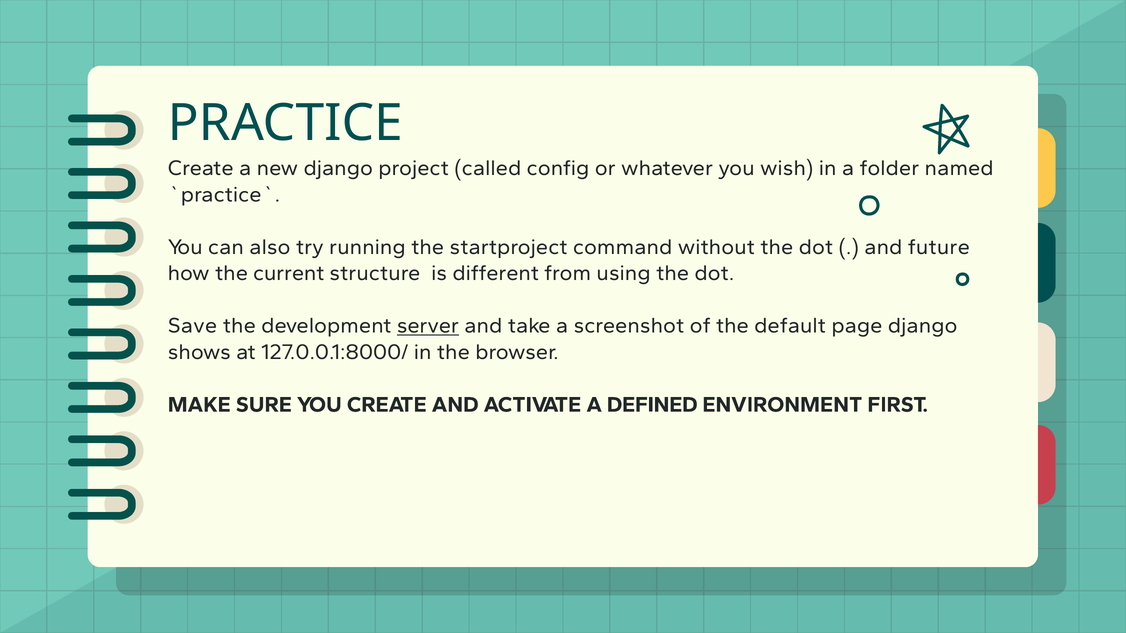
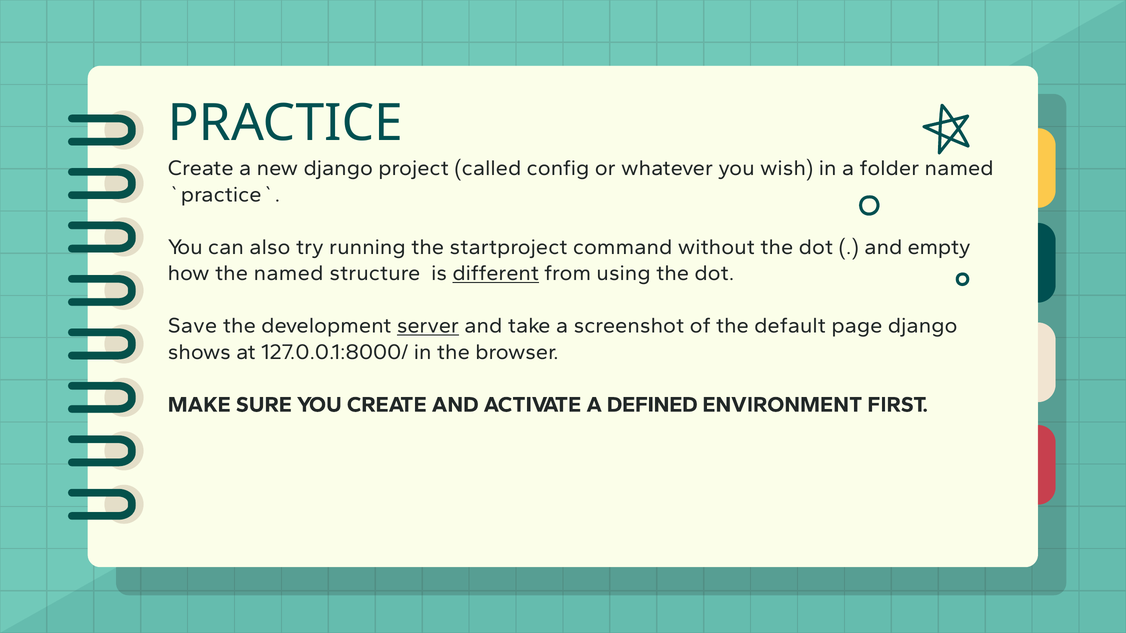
future: future -> empty (939, 247)
the current: current -> named (289, 273)
different underline: none -> present (496, 273)
